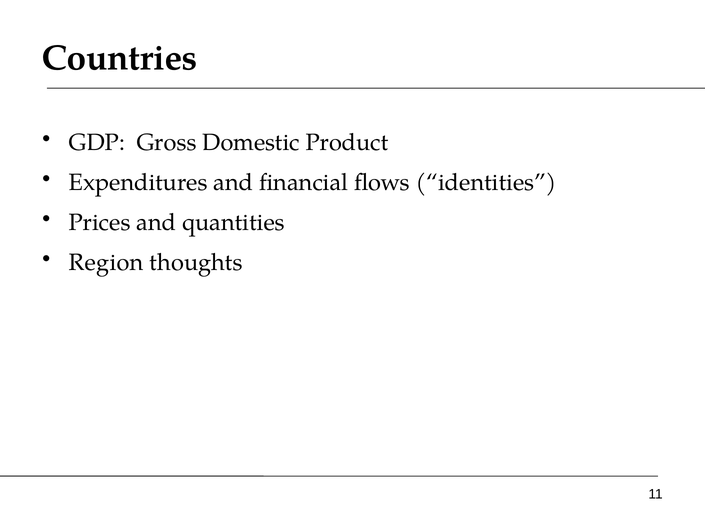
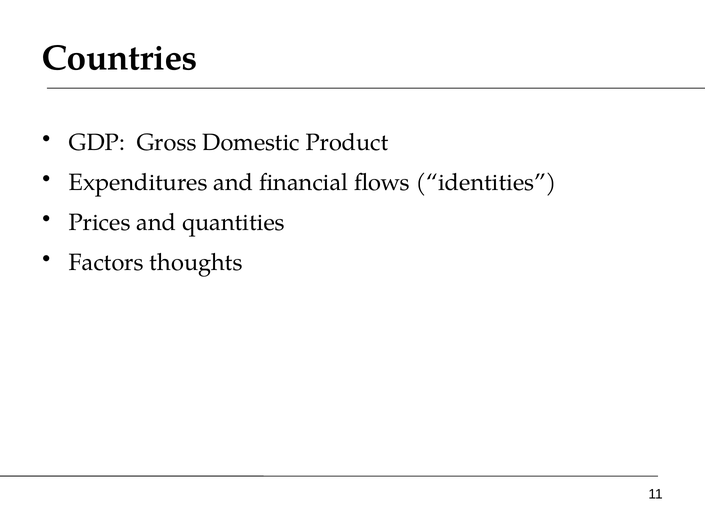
Region: Region -> Factors (106, 262)
